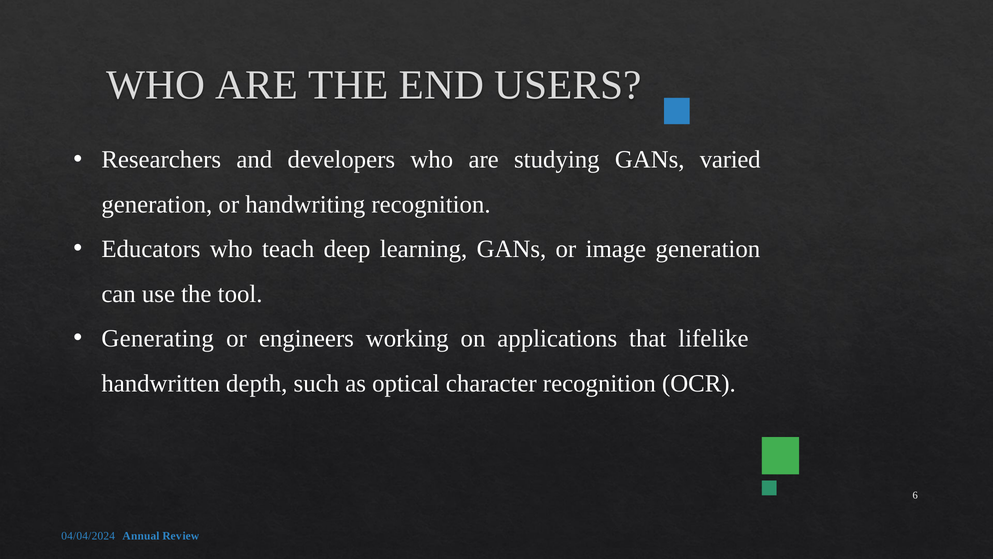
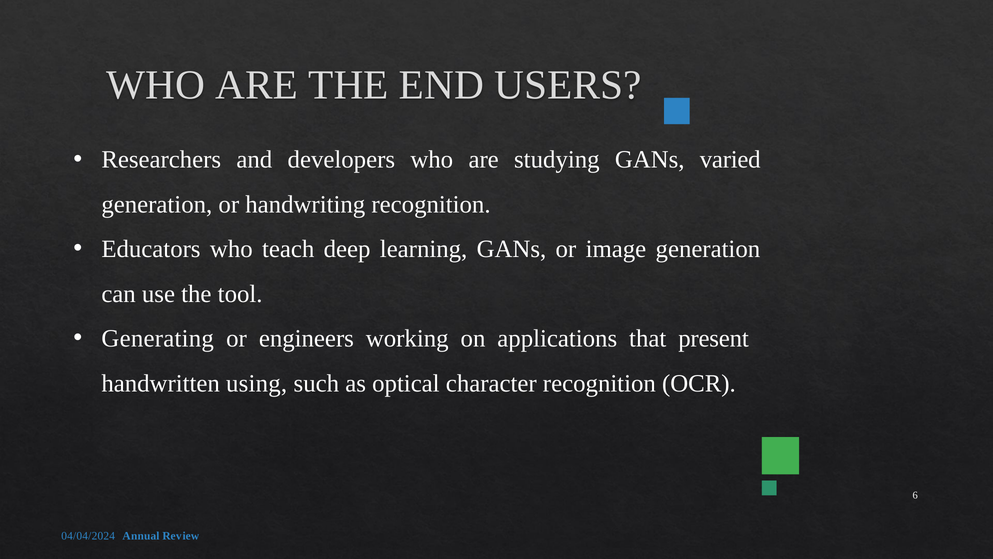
lifelike: lifelike -> present (714, 338)
depth: depth -> using (257, 383)
